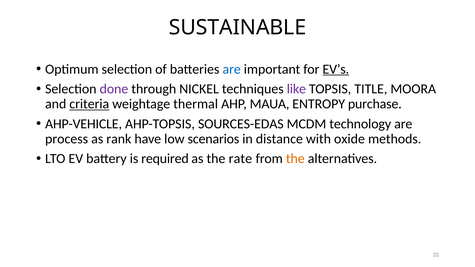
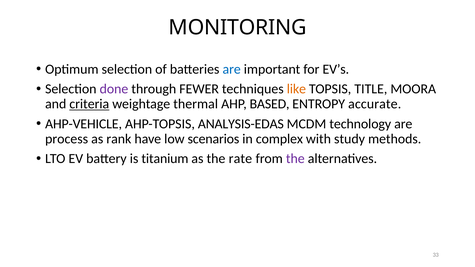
SUSTAINABLE: SUSTAINABLE -> MONITORING (238, 27)
EV’s underline: present -> none (336, 69)
NICKEL: NICKEL -> FEWER (199, 89)
like colour: purple -> orange (296, 89)
MAUA: MAUA -> BASED (270, 104)
purchase: purchase -> accurate (375, 104)
SOURCES-EDAS: SOURCES-EDAS -> ANALYSIS-EDAS (241, 124)
distance: distance -> complex (279, 139)
oxide: oxide -> study (350, 139)
required: required -> titanium (165, 159)
the colour: orange -> purple (295, 159)
